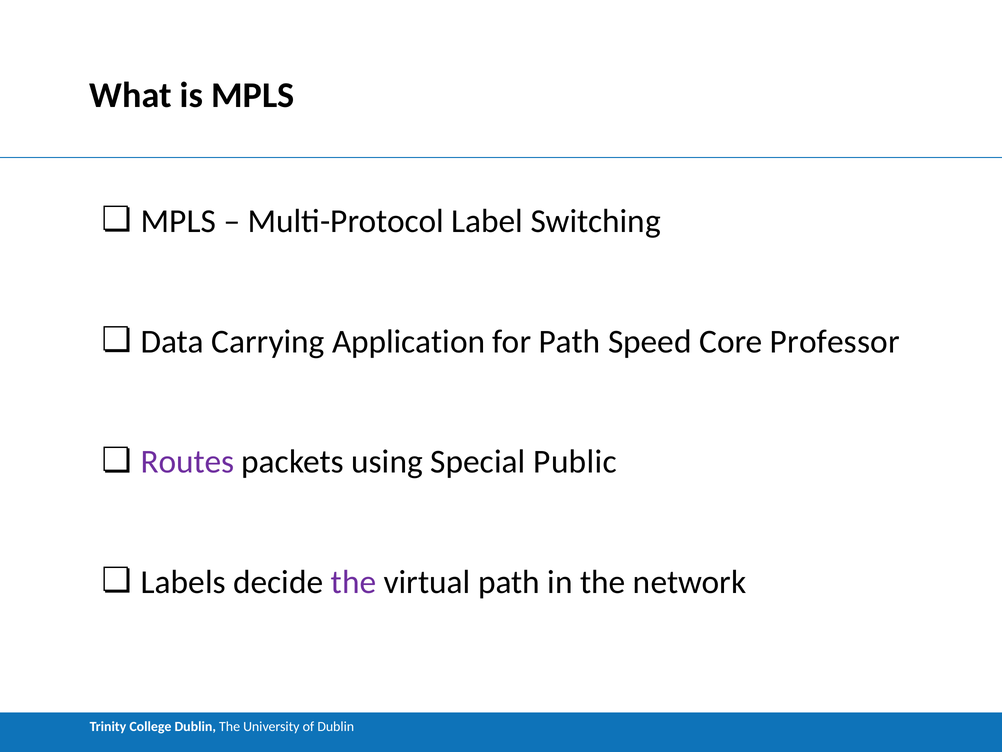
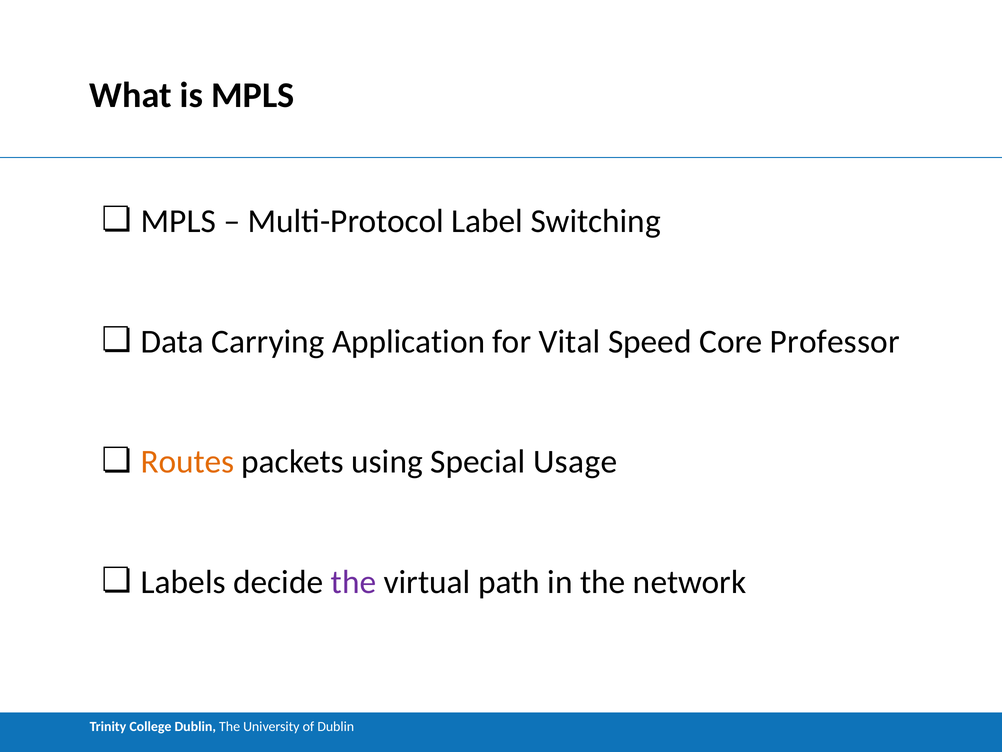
for Path: Path -> Vital (570, 341)
Routes colour: purple -> orange (188, 462)
Public: Public -> Usage (575, 462)
